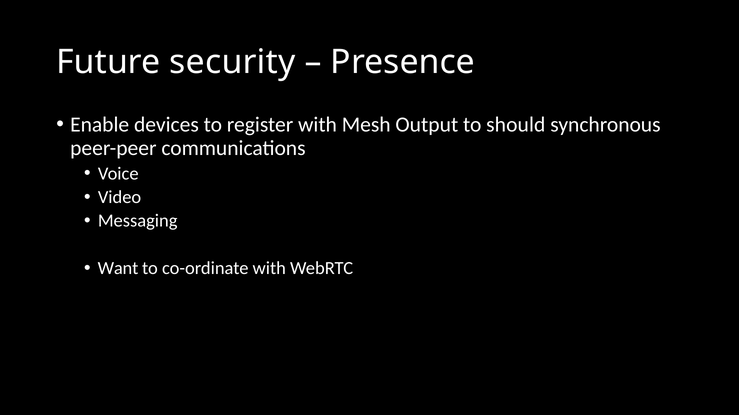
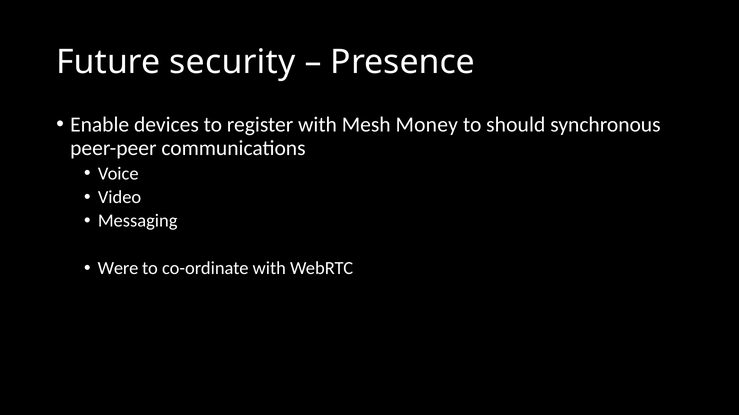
Output: Output -> Money (427, 125)
Want: Want -> Were (118, 269)
